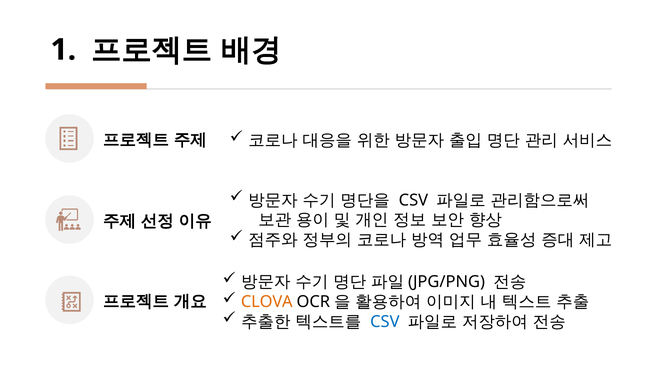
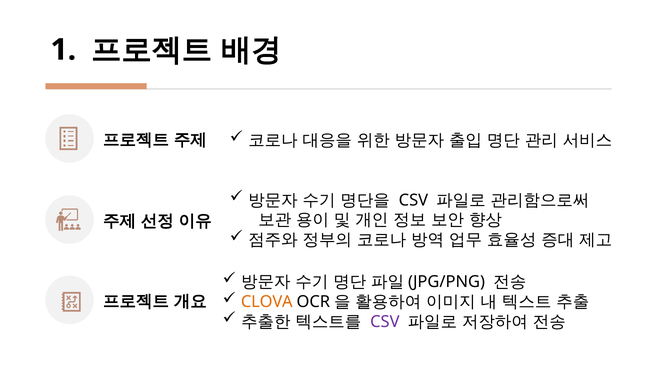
CSV colour: blue -> purple (385, 321)
